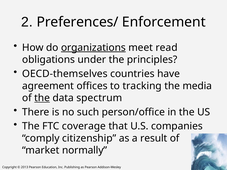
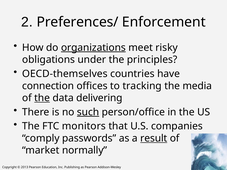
read: read -> risky (167, 48)
agreement: agreement -> connection (48, 86)
spectrum: spectrum -> delivering (99, 98)
such underline: none -> present (88, 112)
coverage: coverage -> monitors (84, 126)
citizenship: citizenship -> passwords (89, 138)
result underline: none -> present (154, 138)
